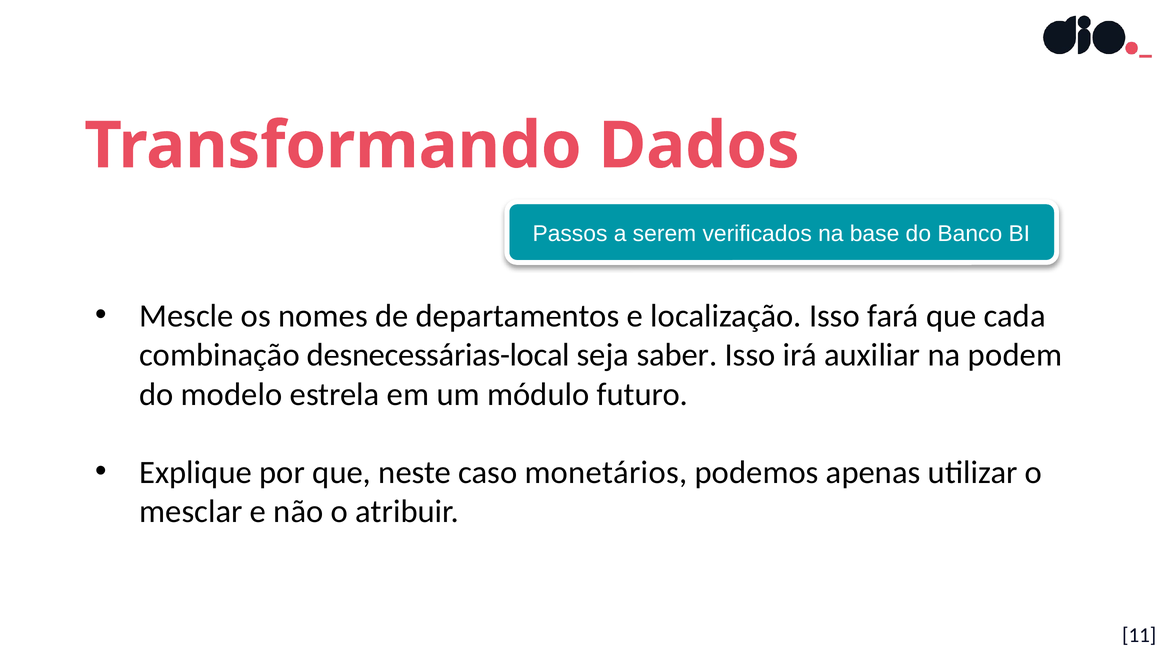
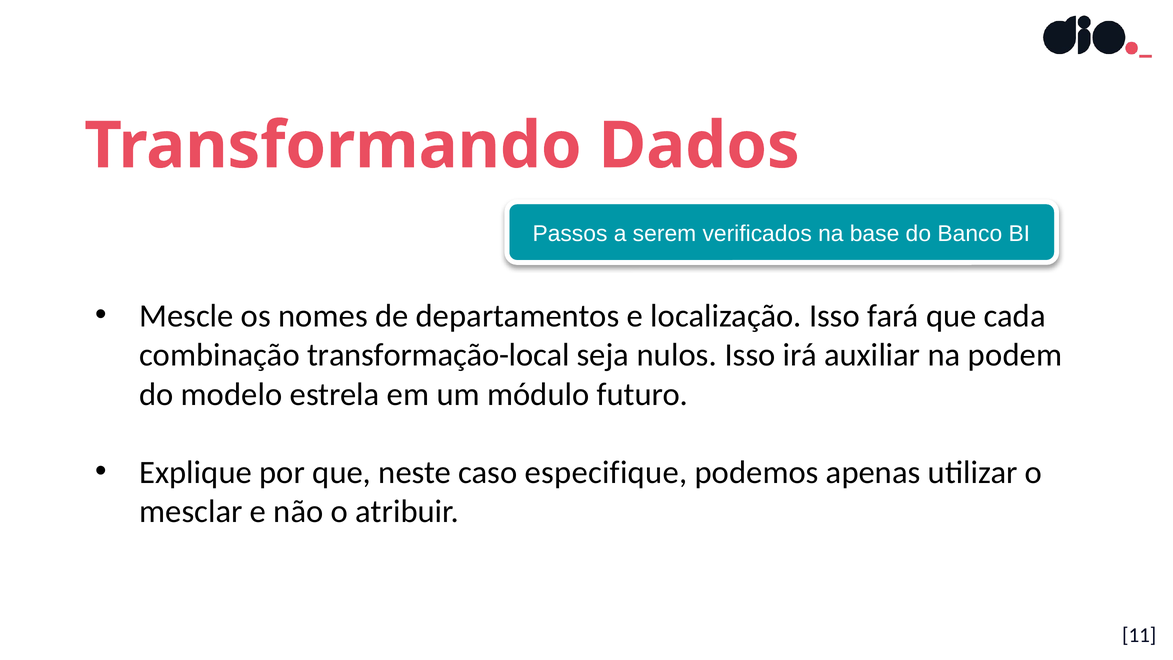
desnecessárias-local: desnecessárias-local -> transformação-local (438, 355)
saber: saber -> nulos (677, 355)
monetários: monetários -> especifique (606, 472)
